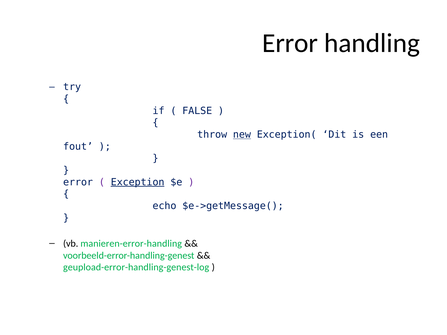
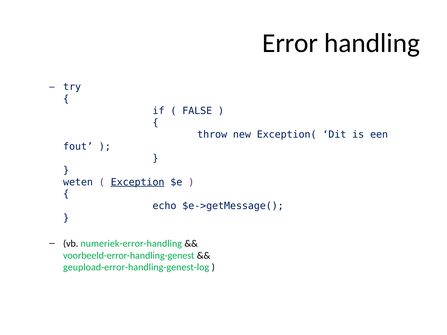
new underline: present -> none (242, 135)
error: error -> weten (78, 182)
manieren-error-handling: manieren-error-handling -> numeriek-error-handling (131, 244)
